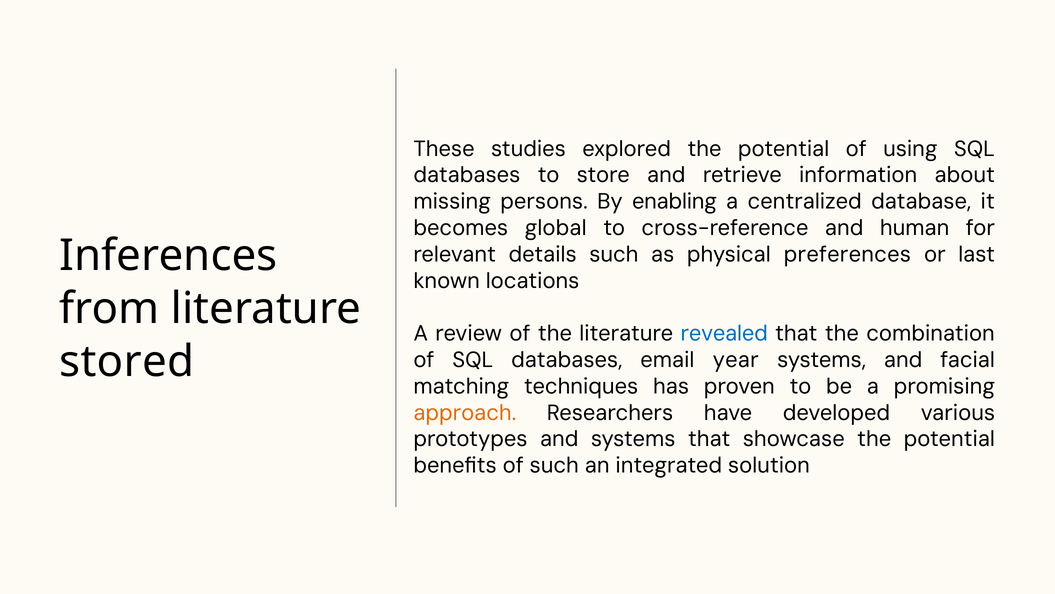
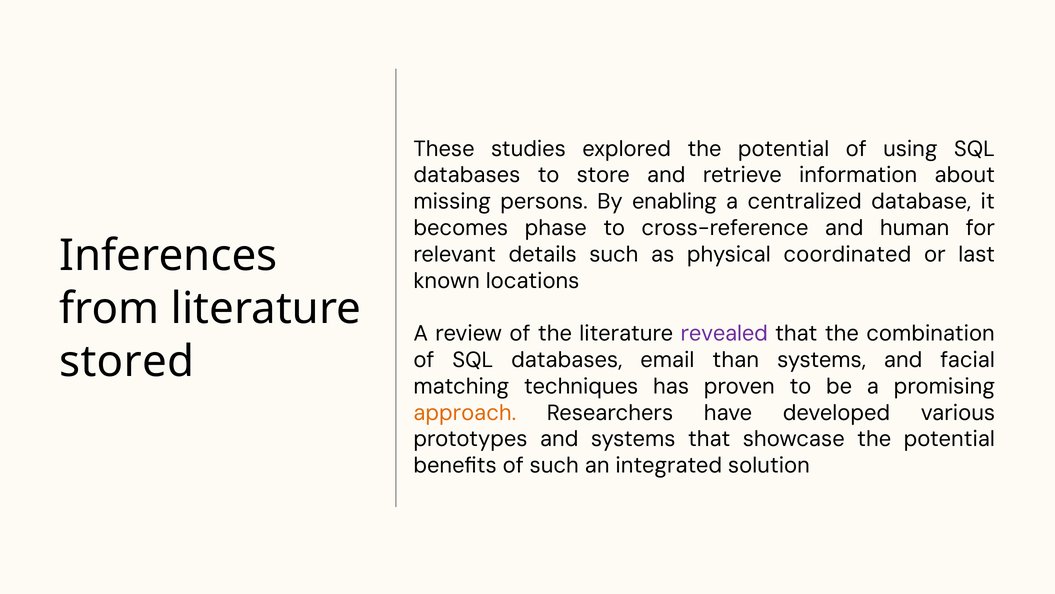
global: global -> phase (556, 228)
preferences: preferences -> coordinated (847, 254)
revealed colour: blue -> purple (724, 333)
year: year -> than (736, 360)
